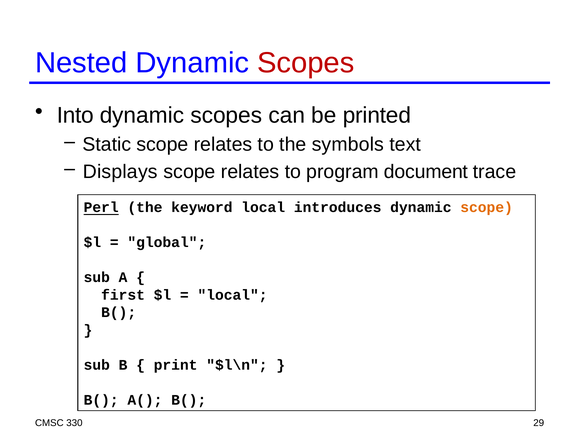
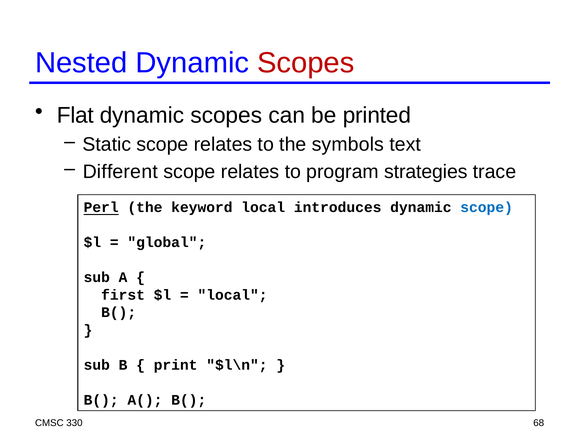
Into: Into -> Flat (75, 115)
Displays: Displays -> Different (120, 172)
document: document -> strategies (426, 172)
scope colour: orange -> blue (487, 207)
29: 29 -> 68 (539, 423)
